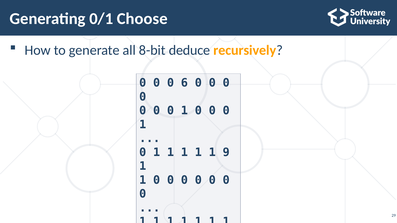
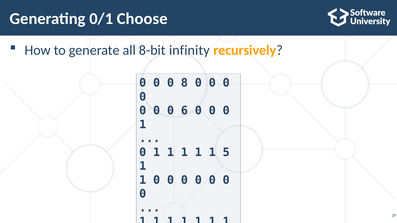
deduce: deduce -> infinity (189, 50)
6: 6 -> 8 (184, 83)
1: 1 -> 6 (184, 111)
9: 9 -> 5 (226, 152)
